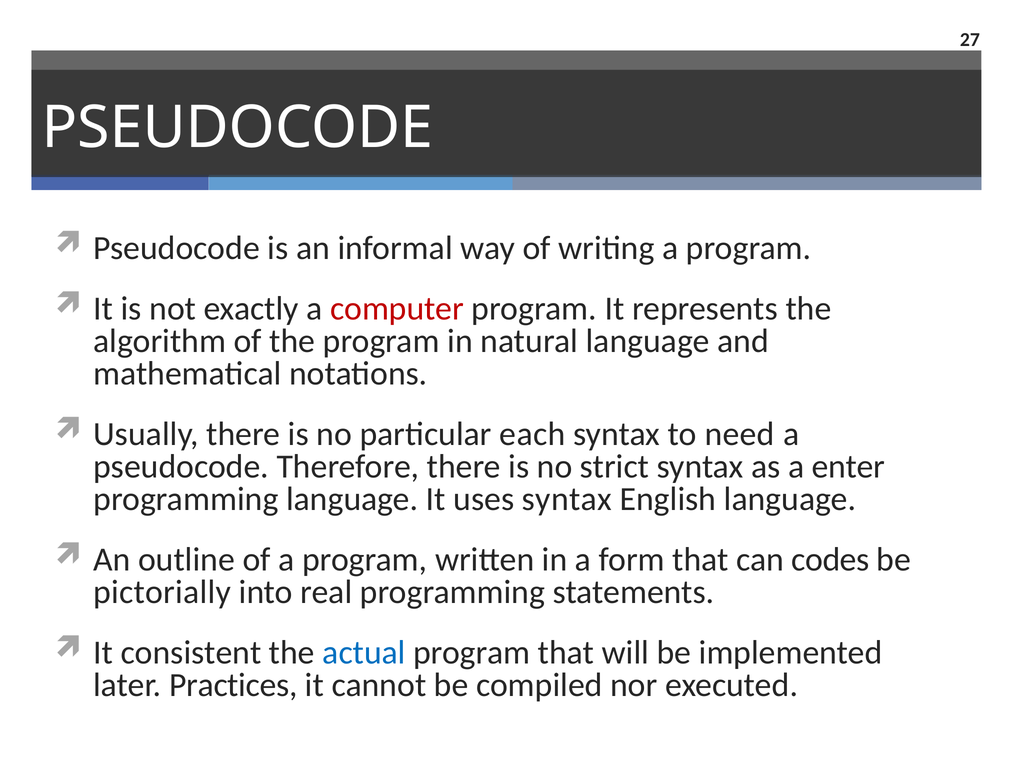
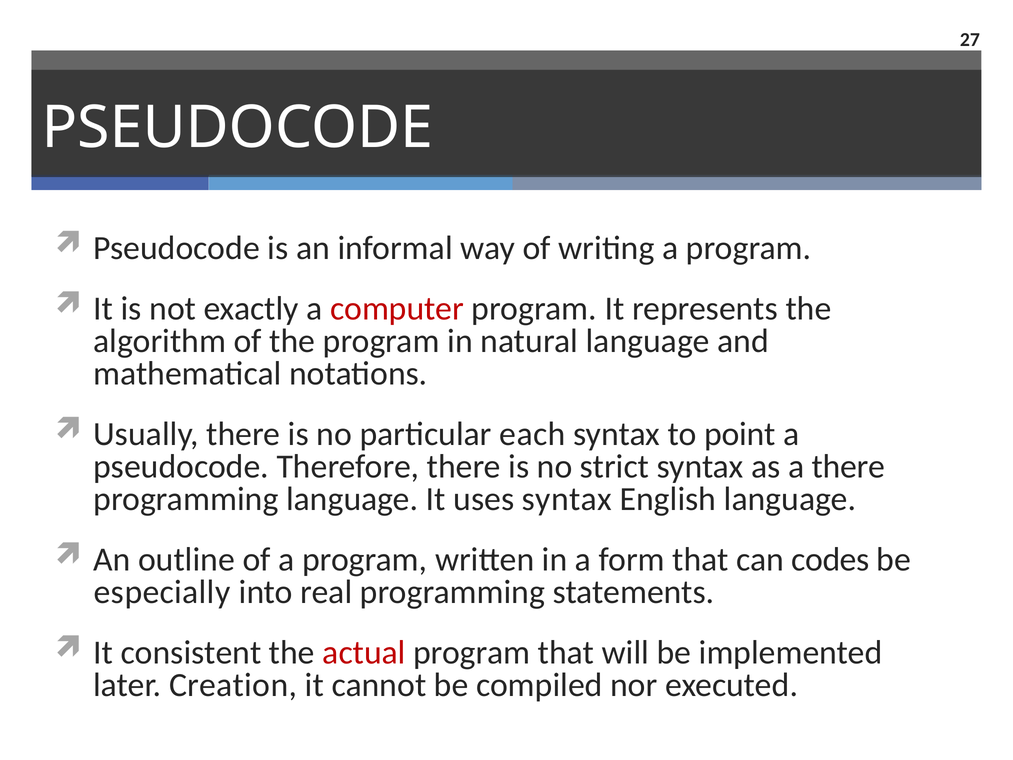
need: need -> point (740, 434)
a enter: enter -> there (848, 466)
pictorially: pictorially -> especially (162, 592)
actual colour: blue -> red (364, 652)
Practices: Practices -> Creation (233, 685)
